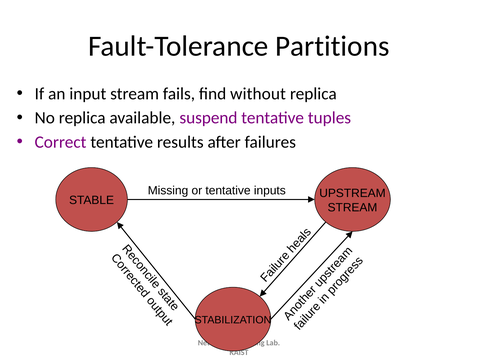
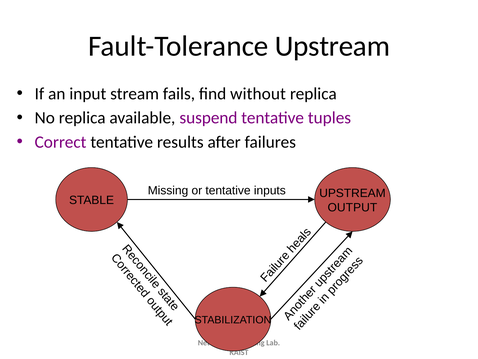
Fault-Tolerance Partitions: Partitions -> Upstream (332, 46)
STREAM: STREAM -> OUTPUT (352, 207)
